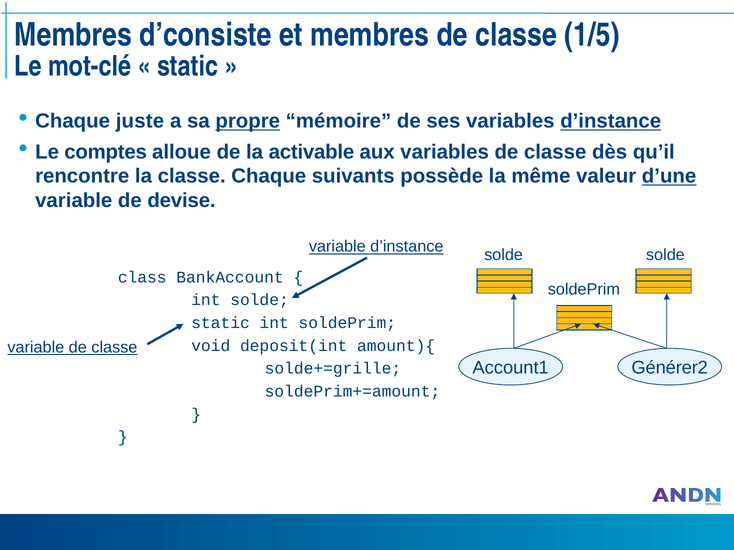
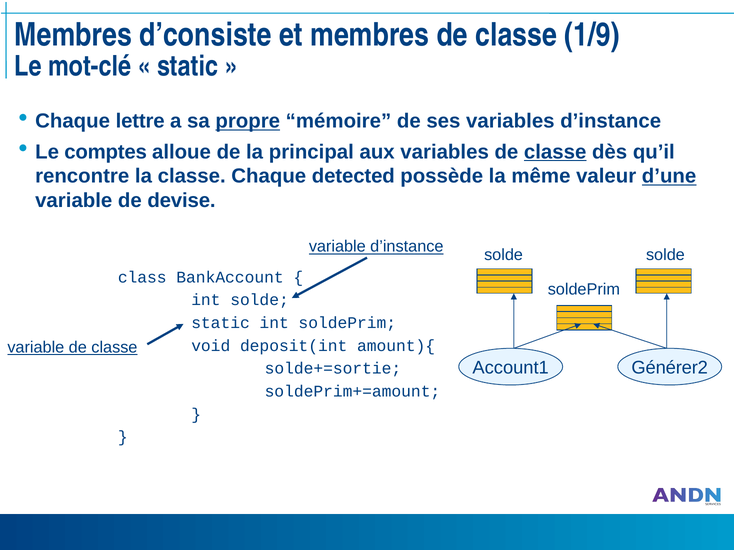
1/5: 1/5 -> 1/9 (592, 35)
juste: juste -> lettre (140, 121)
d’instance underline: present -> none (611, 121)
activable: activable -> principal (311, 152)
classe underline: none -> present (555, 152)
suivants: suivants -> detected (353, 176)
solde+=grille: solde+=grille -> solde+=sortie (333, 369)
